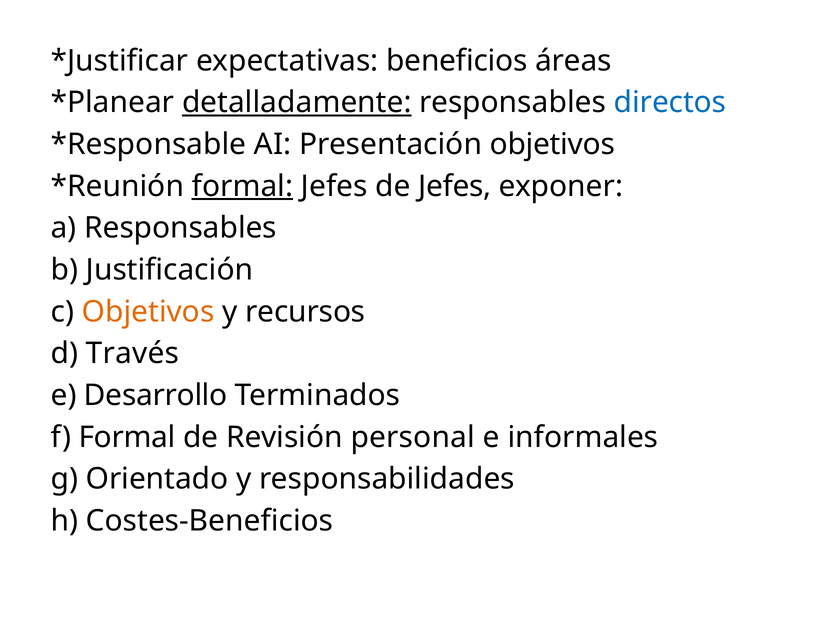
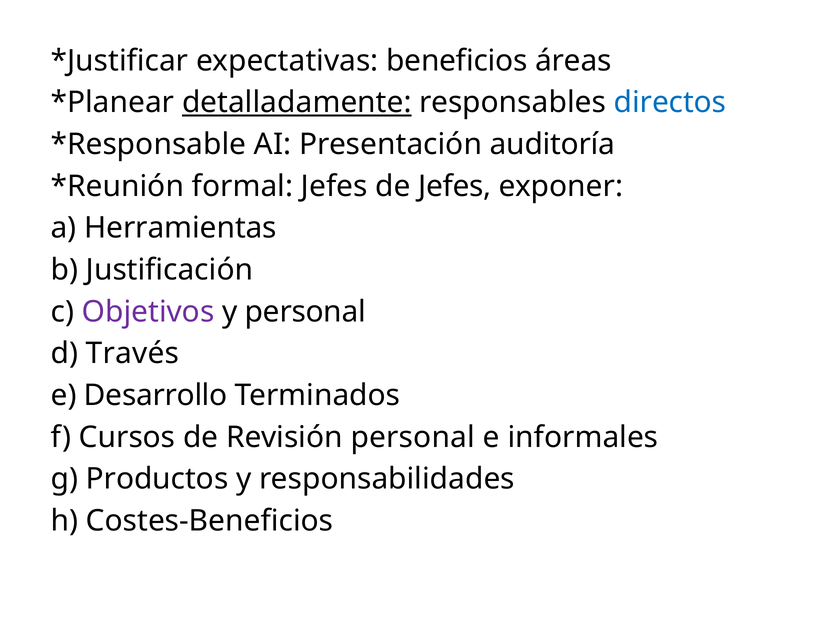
Presentación objetivos: objetivos -> auditoría (552, 145)
formal underline: present -> none (242, 187)
a Responsables: Responsables -> Herramientas (181, 228)
Objetivos colour: orange -> purple (148, 312)
y recursos: recursos -> personal (305, 312)
f Formal: Formal -> Cursos (127, 438)
Orientado: Orientado -> Productos (157, 480)
